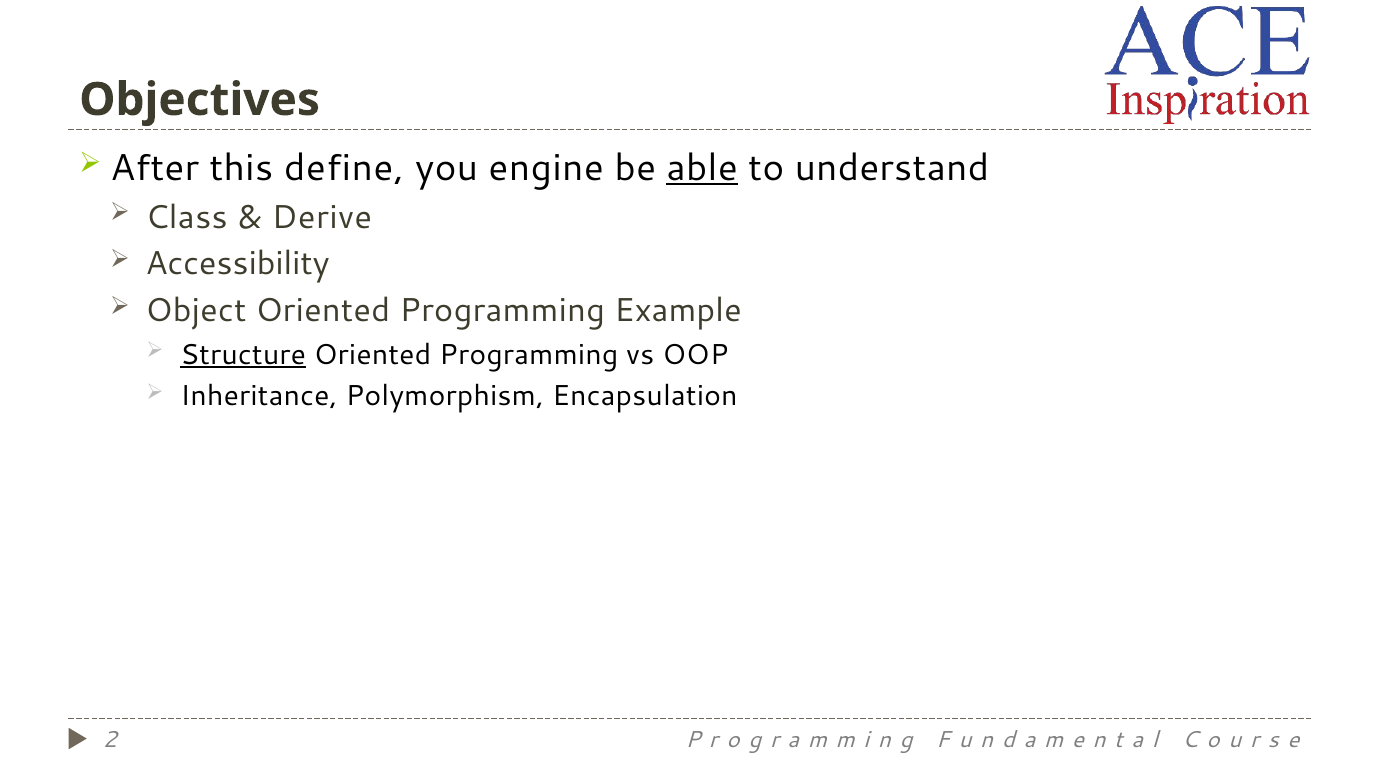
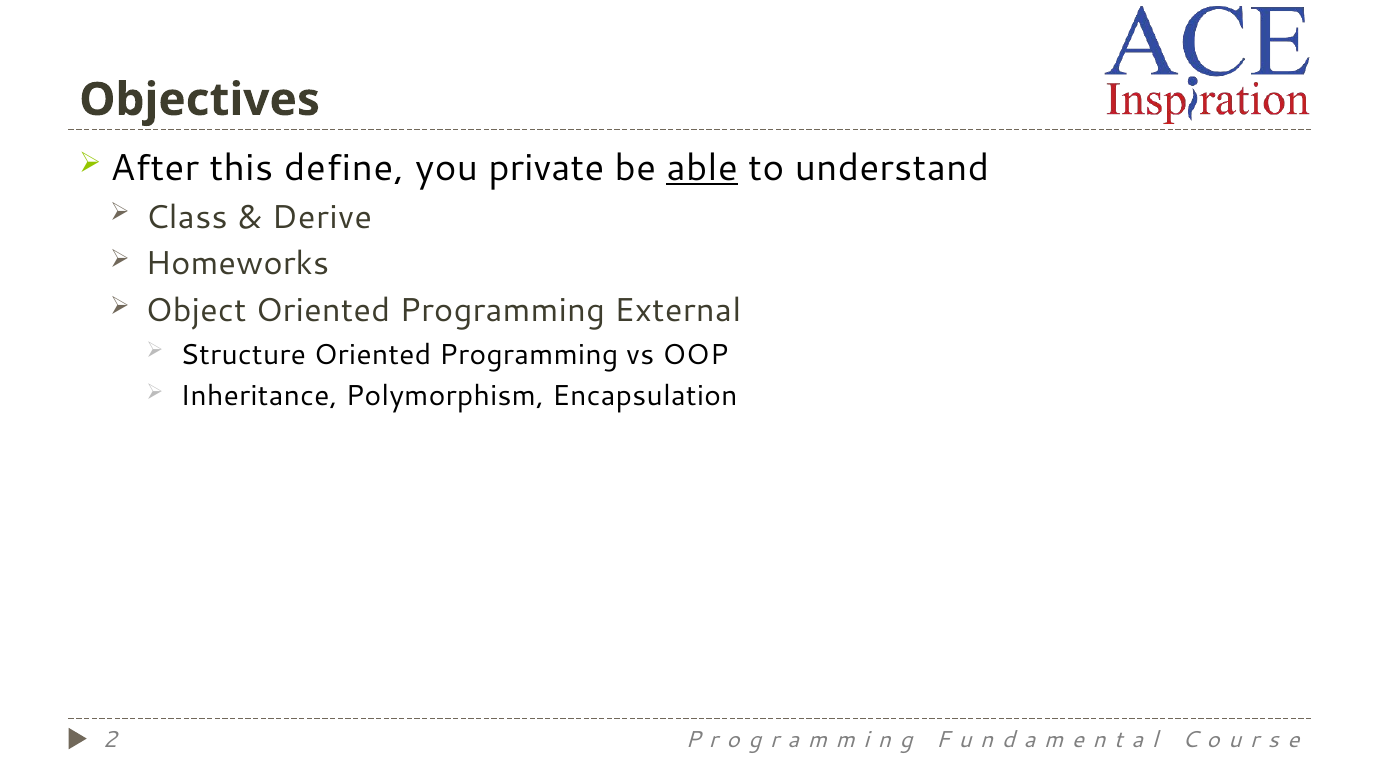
engine: engine -> private (546, 168)
Accessibility: Accessibility -> Homeworks (237, 264)
Example: Example -> External (678, 311)
Structure underline: present -> none (243, 355)
